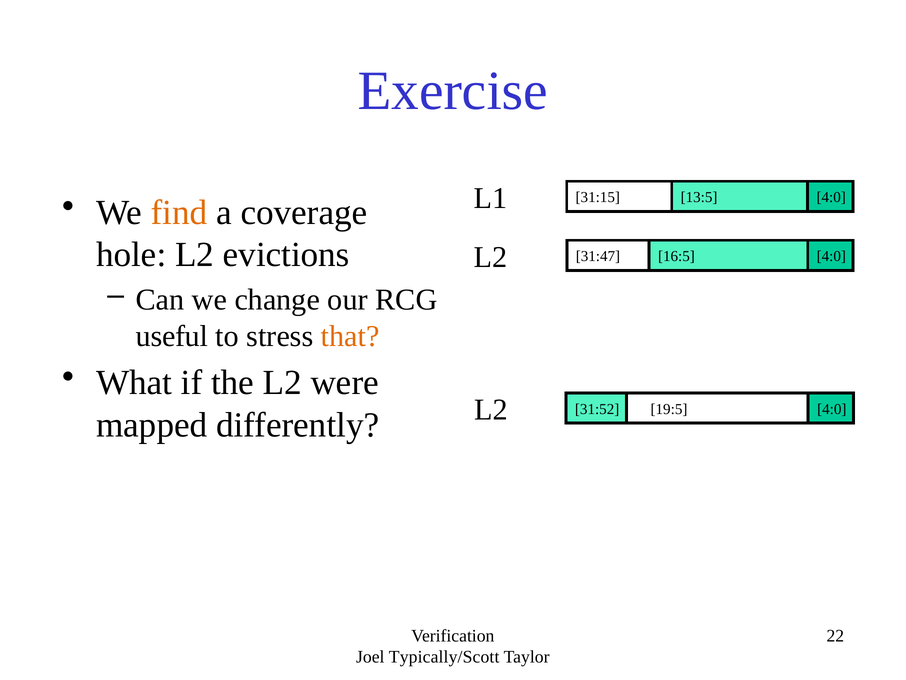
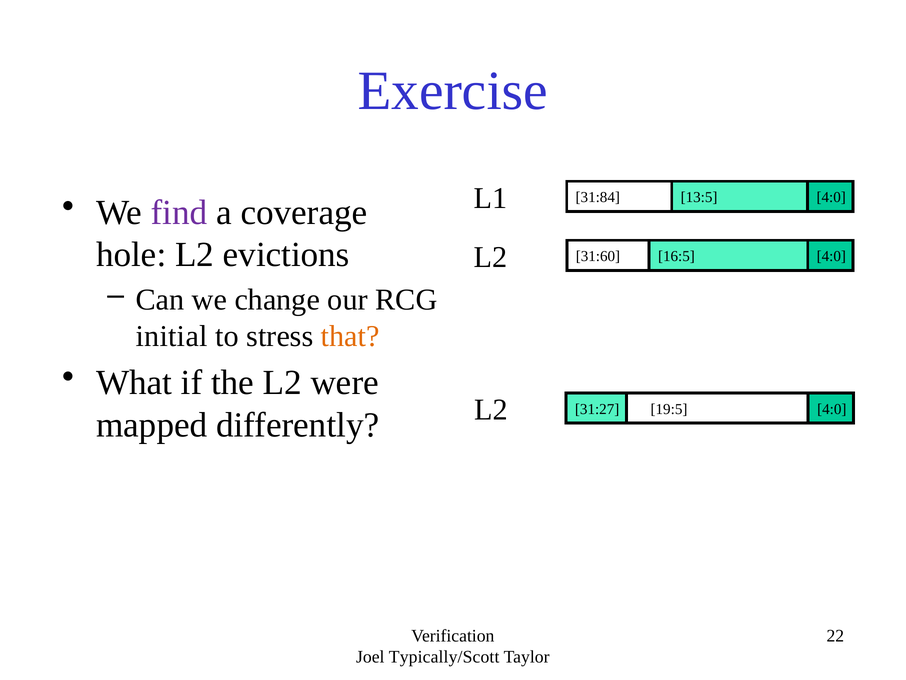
31:15: 31:15 -> 31:84 (598, 197)
find colour: orange -> purple (179, 212)
31:47: 31:47 -> 31:60 (598, 256)
useful: useful -> initial (172, 336)
31:52: 31:52 -> 31:27 (597, 409)
